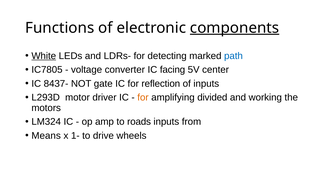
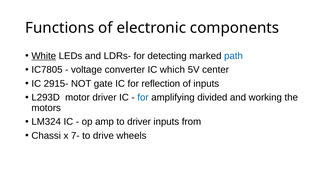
components underline: present -> none (235, 28)
facing: facing -> which (172, 70)
8437-: 8437- -> 2915- (56, 84)
for colour: orange -> blue (143, 98)
to roads: roads -> driver (139, 122)
Means: Means -> Chassi (46, 136)
1-: 1- -> 7- (75, 136)
